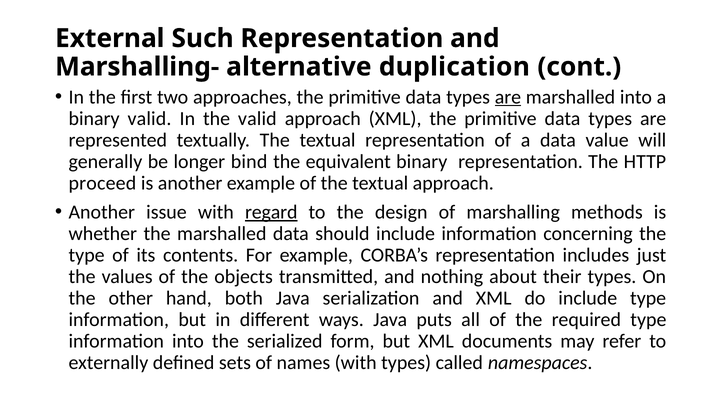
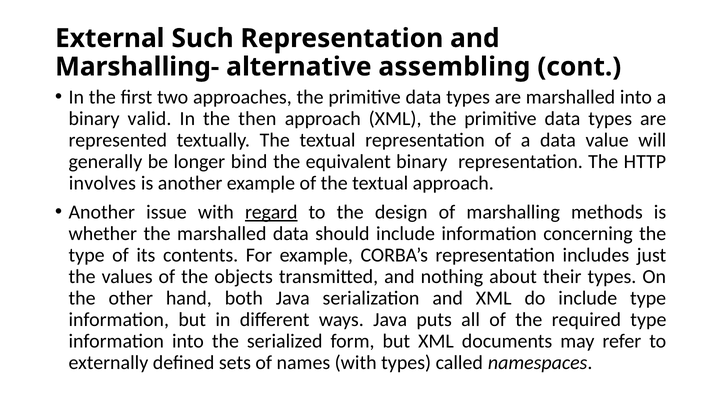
duplication: duplication -> assembling (454, 67)
are underline: present -> none (508, 97)
the valid: valid -> then (257, 119)
proceed: proceed -> involves (102, 183)
